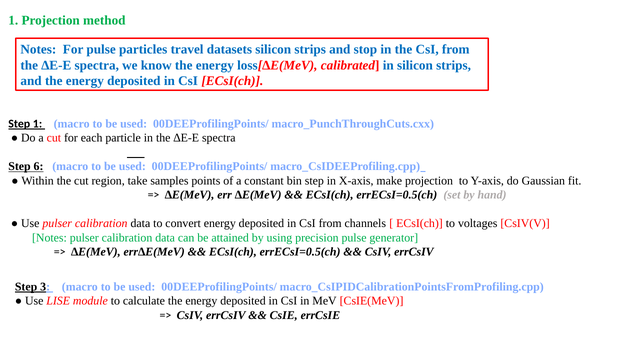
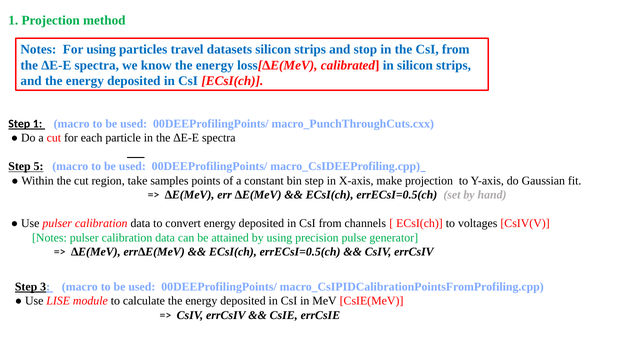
For pulse: pulse -> using (101, 49)
6: 6 -> 5 (39, 166)
